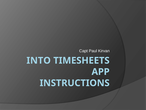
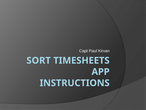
INTO: INTO -> SORT (39, 60)
